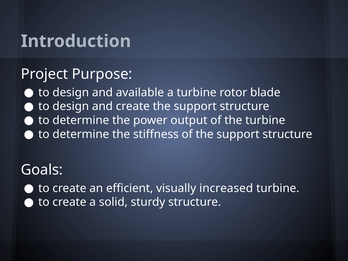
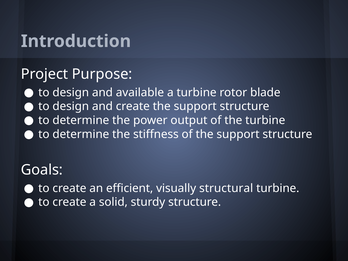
increased: increased -> structural (226, 188)
